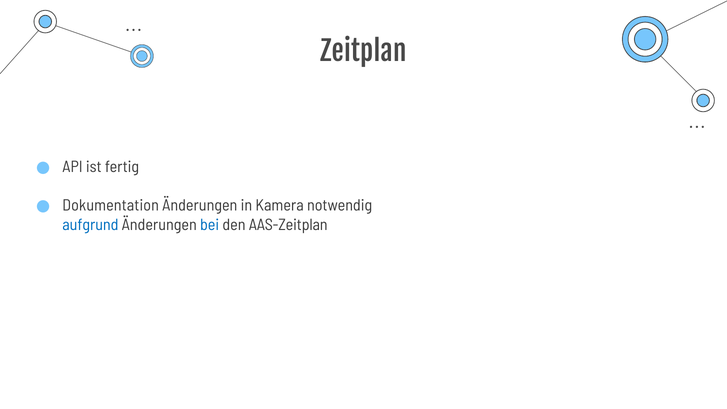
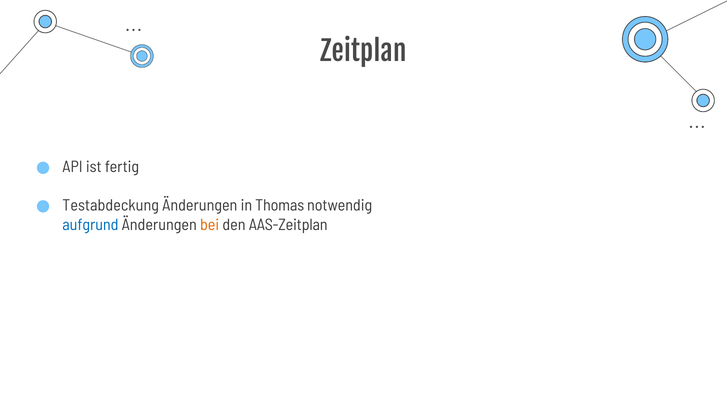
Dokumentation: Dokumentation -> Testabdeckung (111, 206)
Kamera: Kamera -> Thomas (280, 206)
bei colour: blue -> orange (210, 225)
